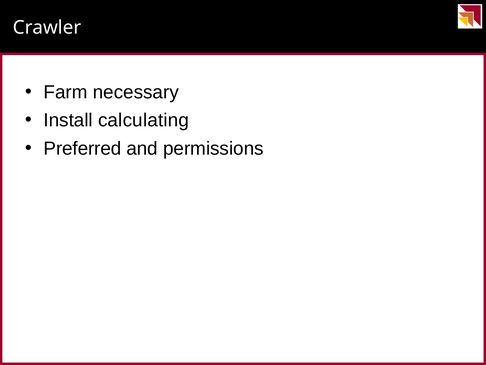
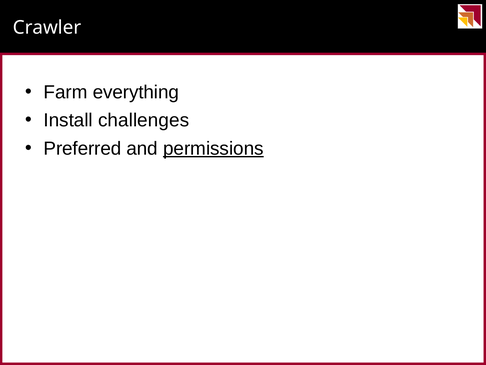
necessary: necessary -> everything (136, 92)
calculating: calculating -> challenges (144, 120)
permissions underline: none -> present (213, 148)
